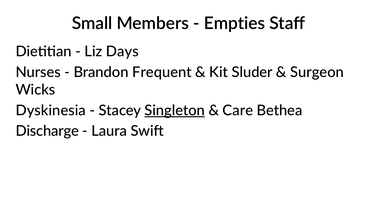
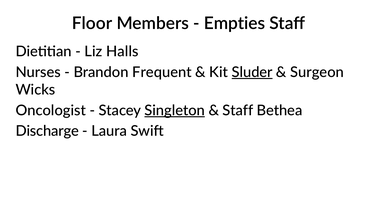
Small: Small -> Floor (92, 23)
Days: Days -> Halls (122, 51)
Sluder underline: none -> present (252, 72)
Dyskinesia: Dyskinesia -> Oncologist (51, 110)
Care: Care -> Staff (238, 110)
